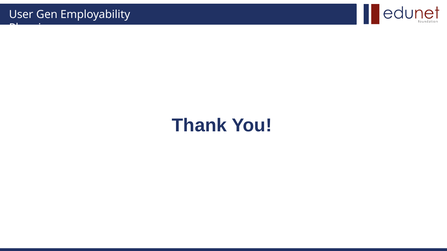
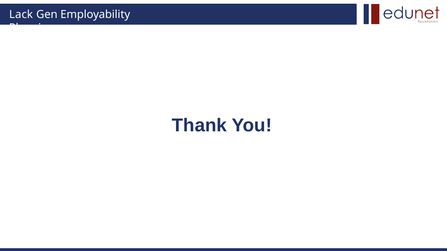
User: User -> Lack (21, 15)
